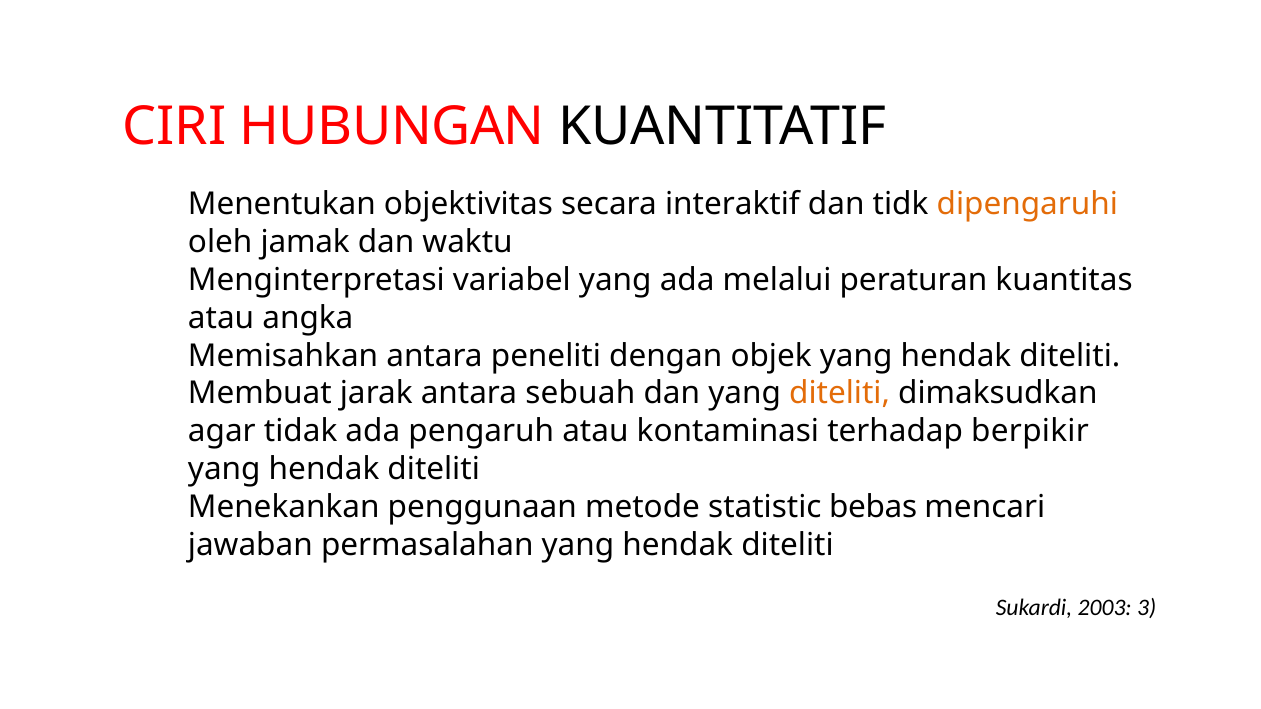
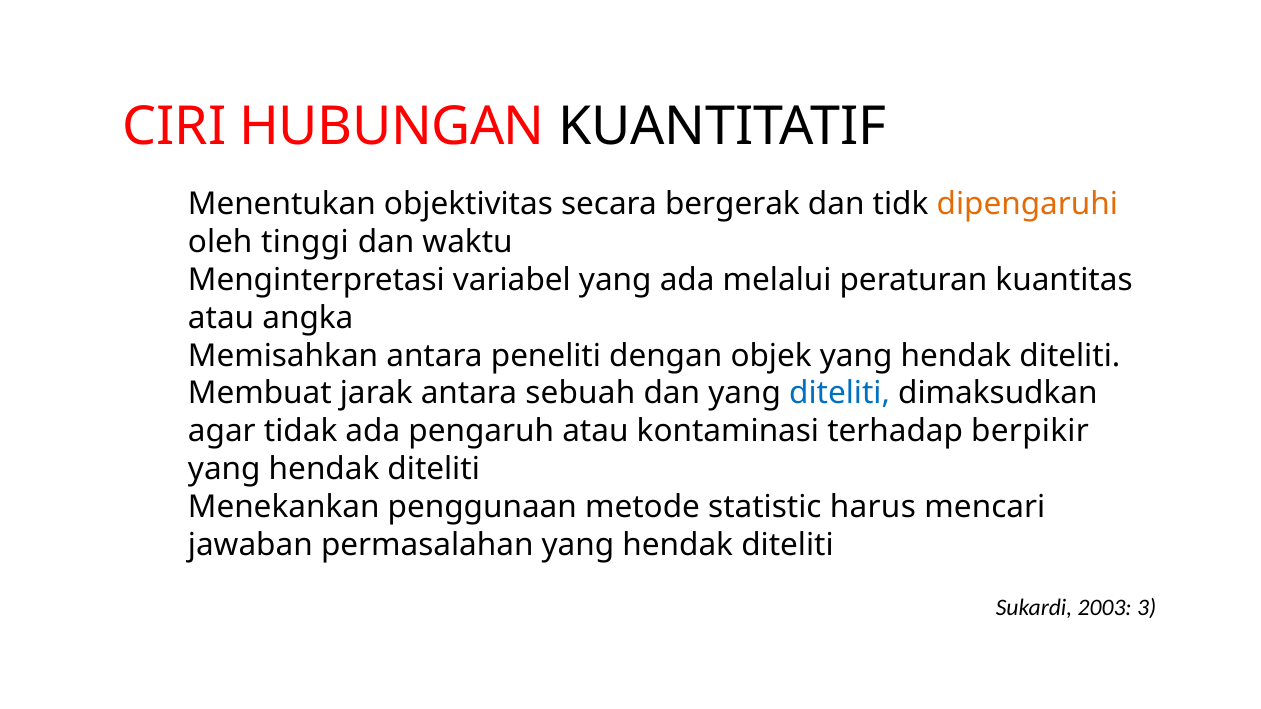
interaktif: interaktif -> bergerak (732, 205)
jamak: jamak -> tinggi (305, 242)
diteliti colour: orange -> blue (840, 394)
bebas: bebas -> harus (873, 507)
